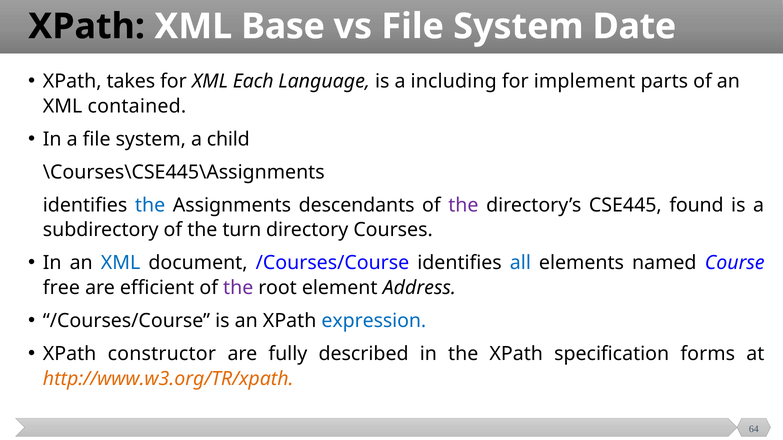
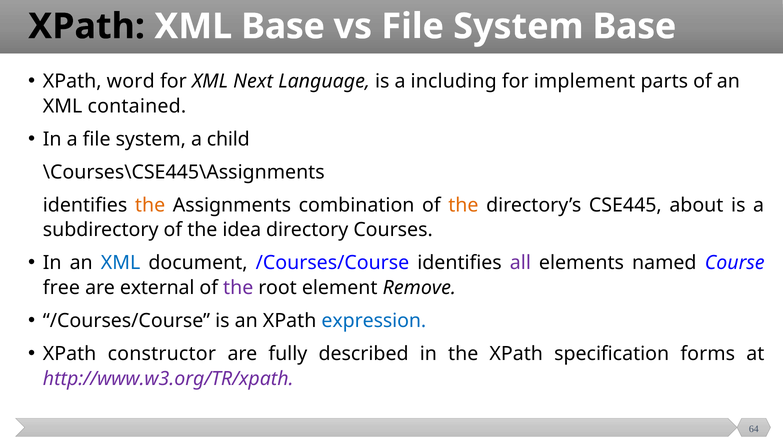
System Date: Date -> Base (634, 26)
takes: takes -> word (131, 81)
Each: Each -> Next (253, 81)
the colour: blue -> orange (150, 205)
descendants: descendants -> combination (357, 205)
the colour: purple -> orange (463, 205)
found: found -> about (696, 205)
turn: turn -> idea (242, 230)
all colour: blue -> purple (520, 263)
efficient: efficient -> external (157, 288)
Address: Address -> Remove (419, 288)
http://www.w3.org/TR/xpath colour: orange -> purple (168, 379)
